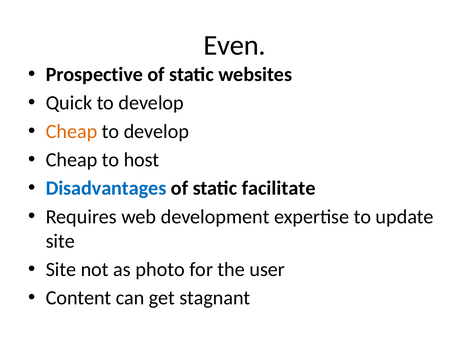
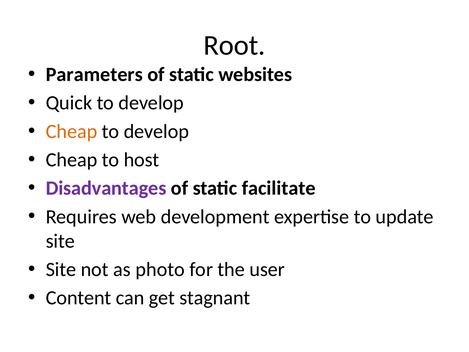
Even: Even -> Root (234, 45)
Prospective: Prospective -> Parameters (94, 75)
Disadvantages colour: blue -> purple (106, 188)
